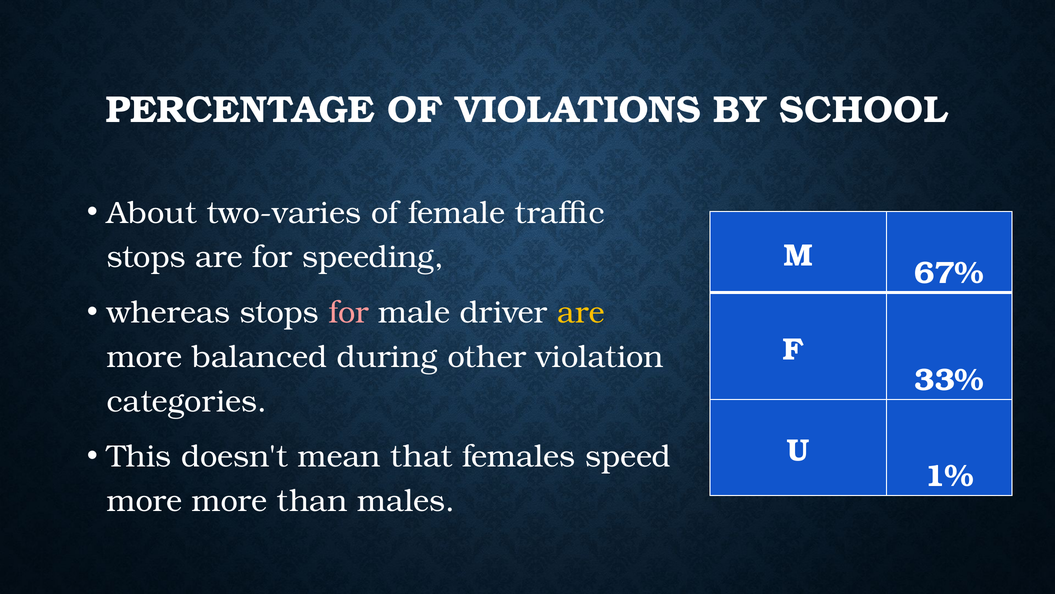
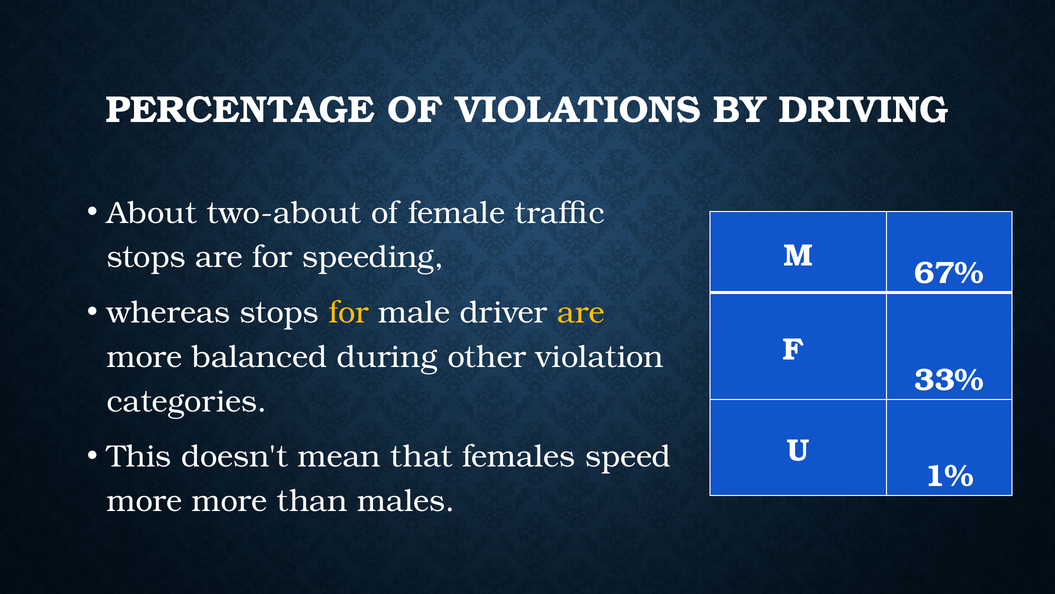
SCHOOL: SCHOOL -> DRIVING (864, 110)
two-varies: two-varies -> two-about (284, 213)
for colour: pink -> yellow (349, 312)
